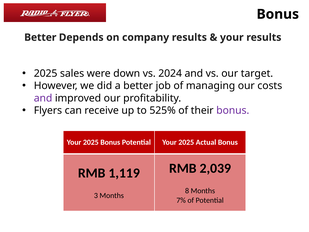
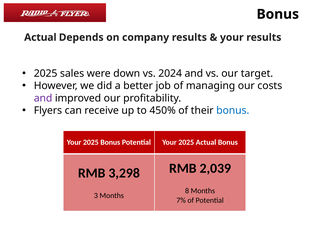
Better: Better -> Actual (40, 37)
525%: 525% -> 450% (163, 110)
bonus colour: purple -> blue (233, 110)
1,119: 1,119 -> 3,298 (124, 173)
